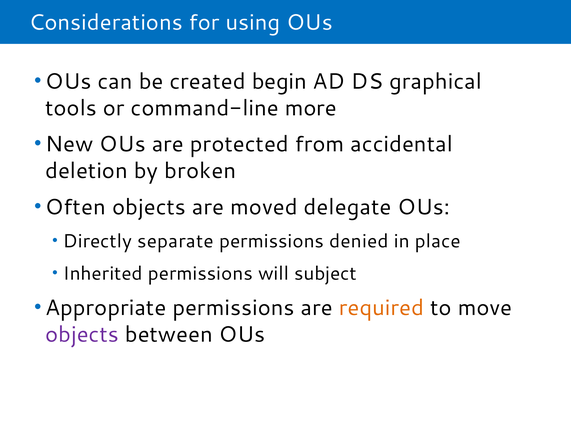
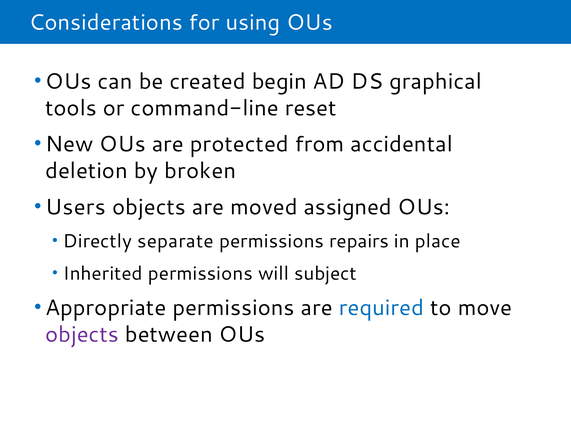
more: more -> reset (311, 108)
Often: Often -> Users (76, 207)
delegate: delegate -> assigned (348, 207)
denied: denied -> repairs (359, 241)
required colour: orange -> blue (381, 308)
